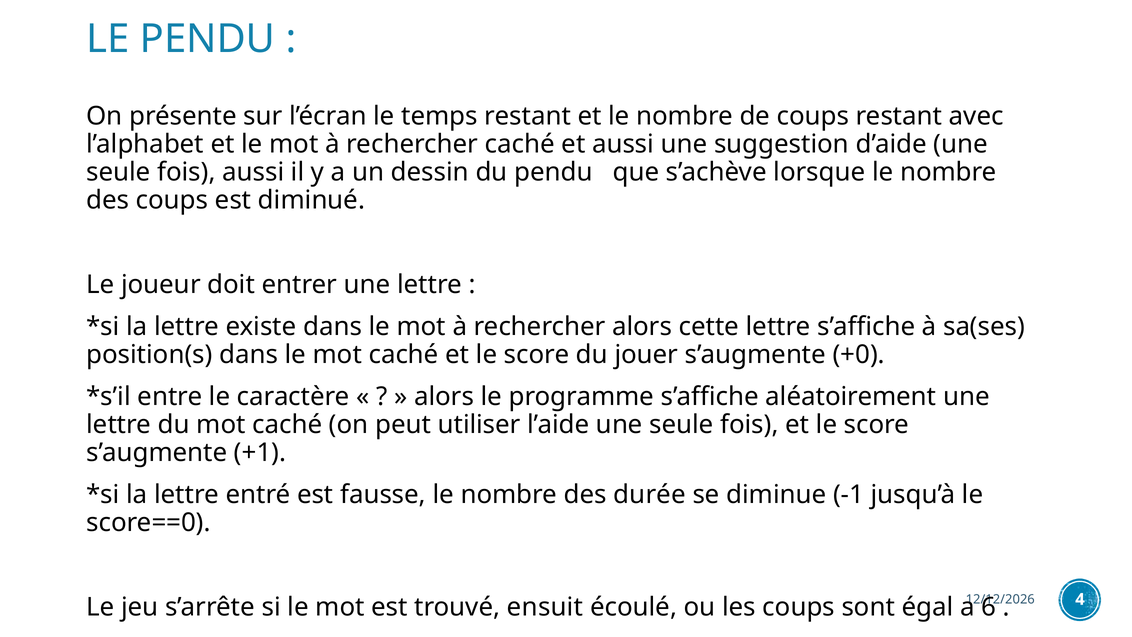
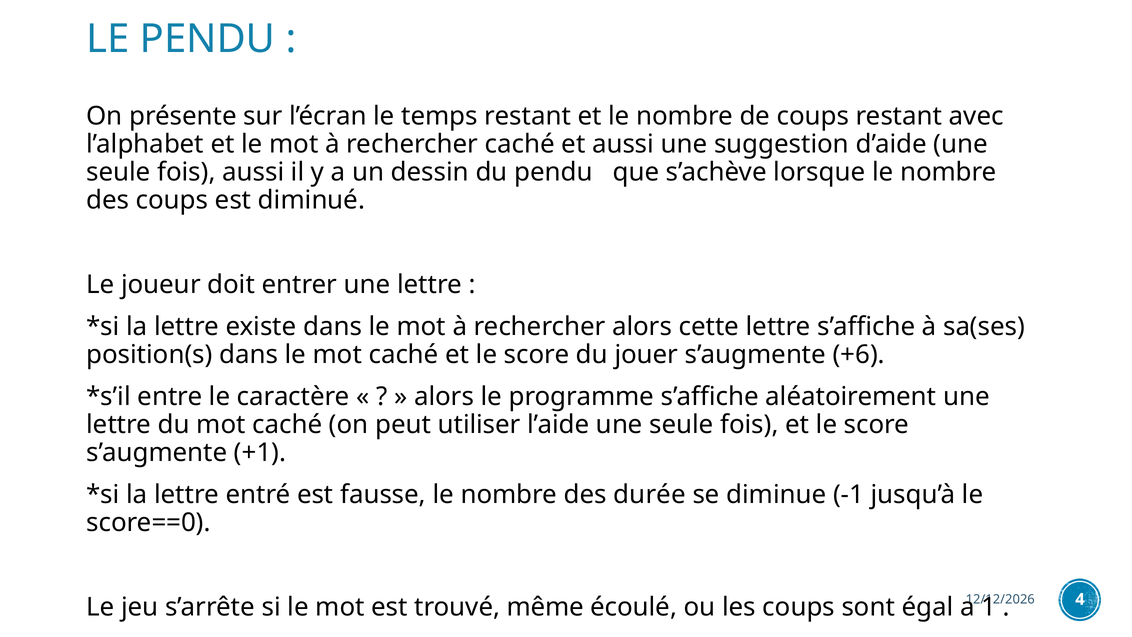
+0: +0 -> +6 (859, 355)
ensuit: ensuit -> même (545, 607)
6: 6 -> 1 (989, 607)
